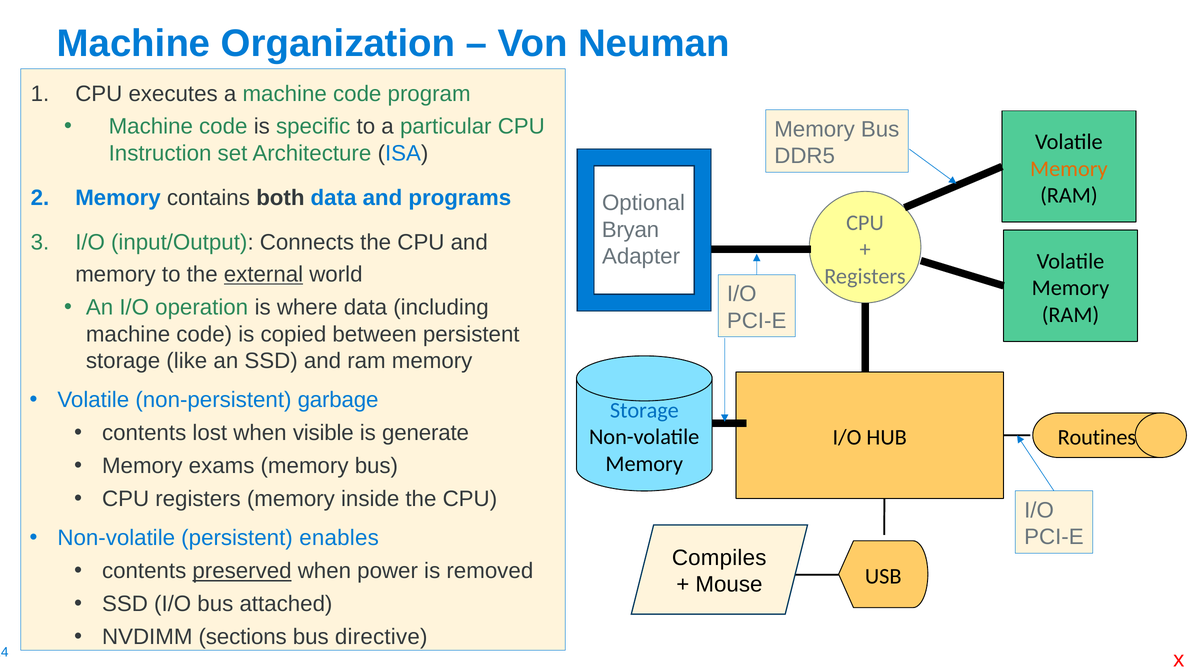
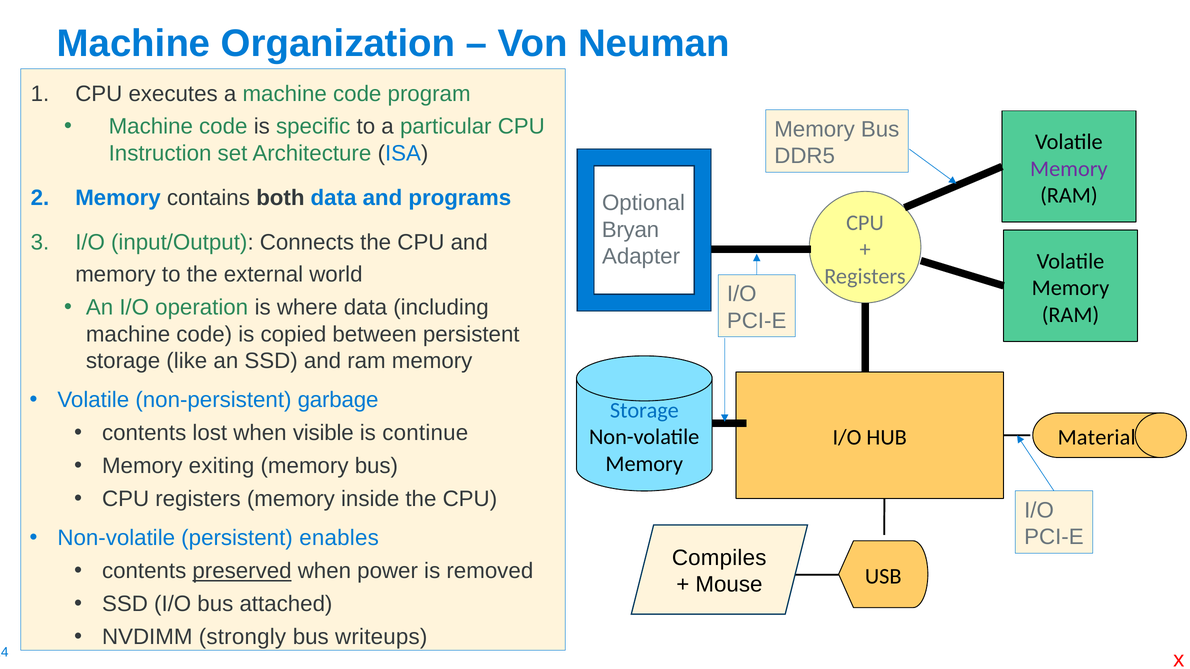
Memory colour: orange -> purple (1069, 169)
external underline: present -> none (263, 275)
generate: generate -> continue (425, 433)
Routines: Routines -> Material (1097, 438)
exams: exams -> exiting (222, 466)
sections: sections -> strongly (242, 637)
directive: directive -> writeups (381, 637)
